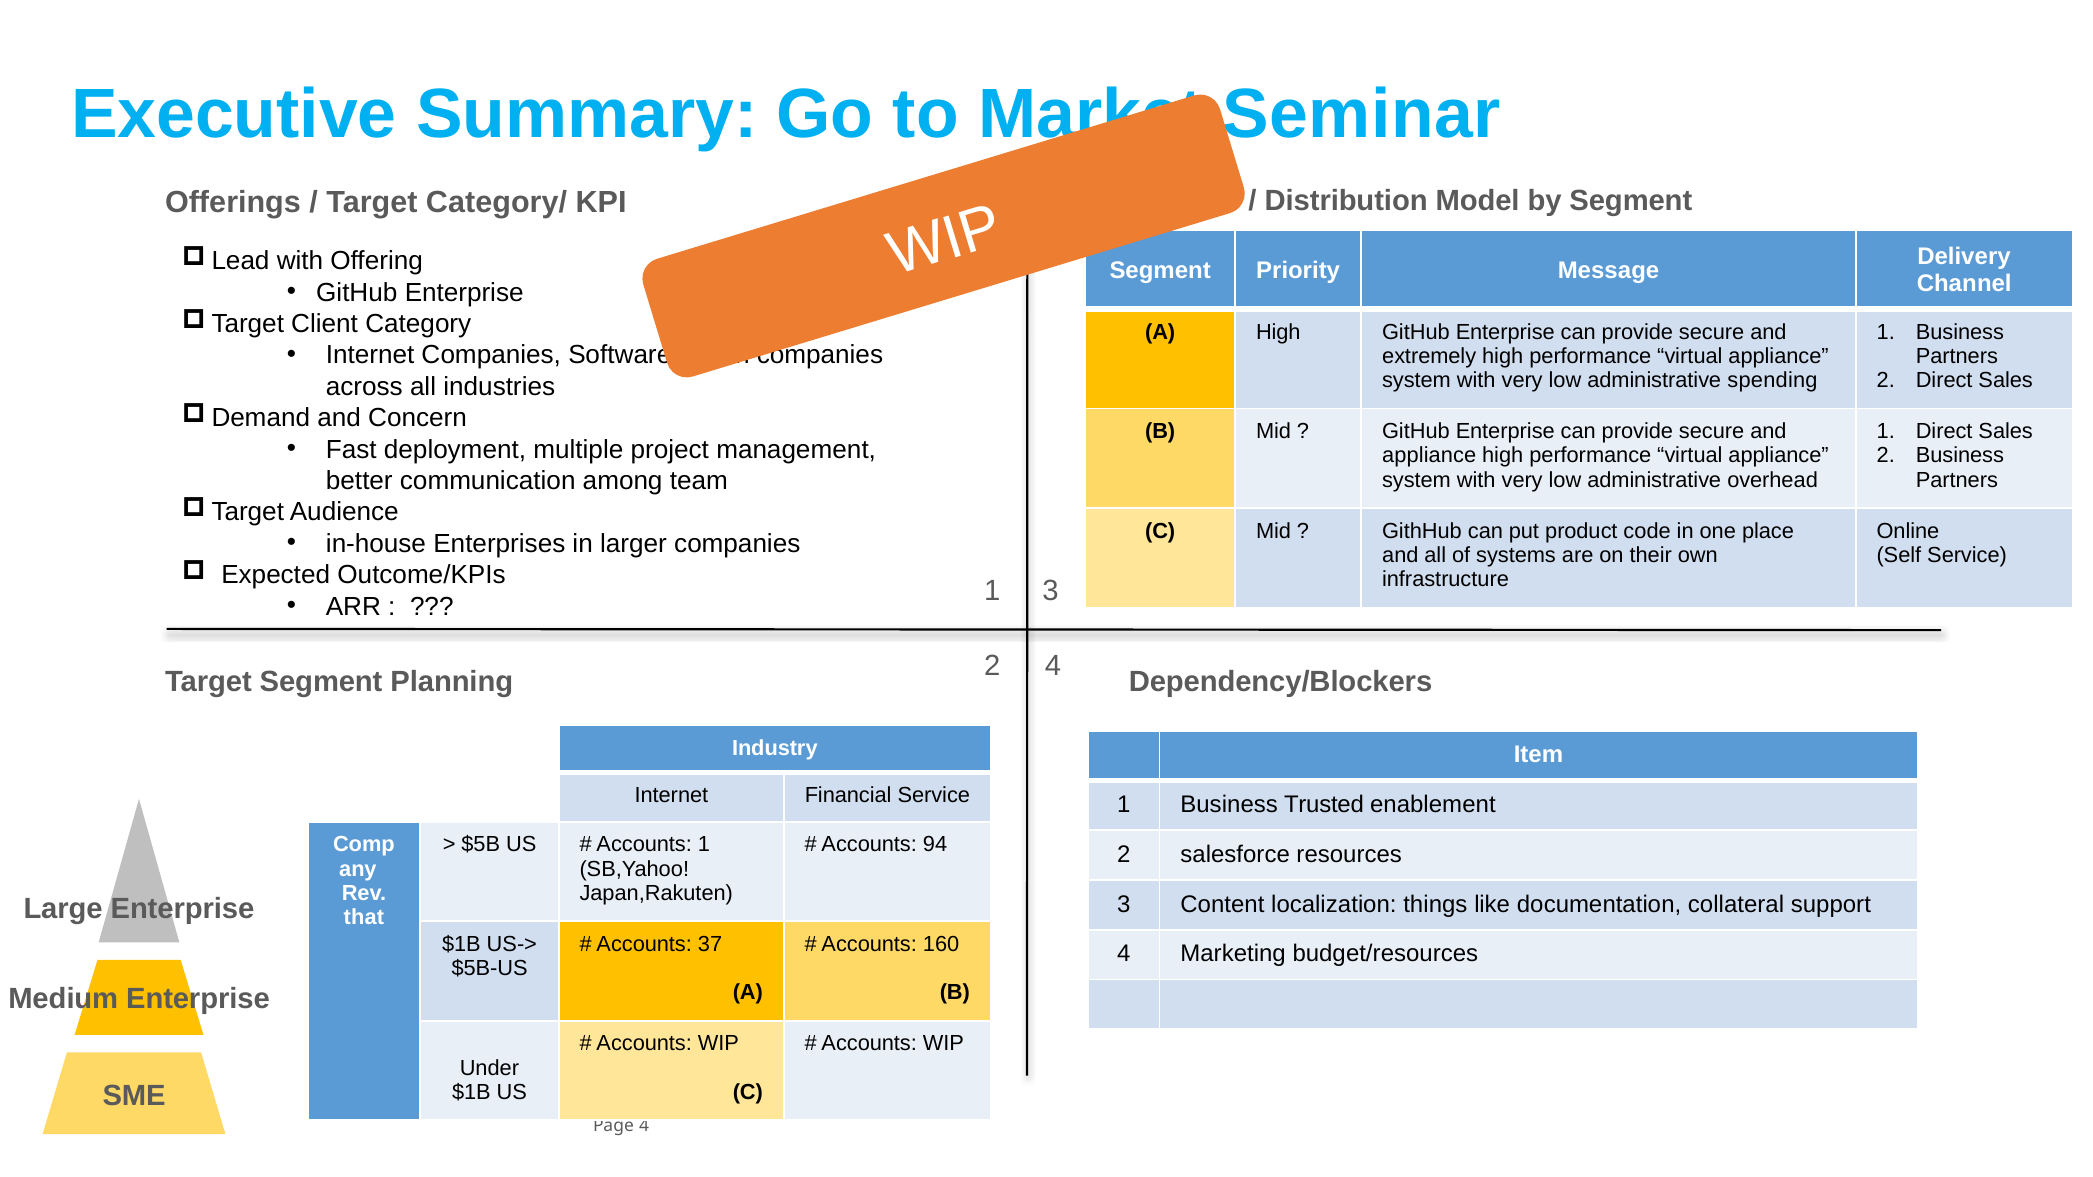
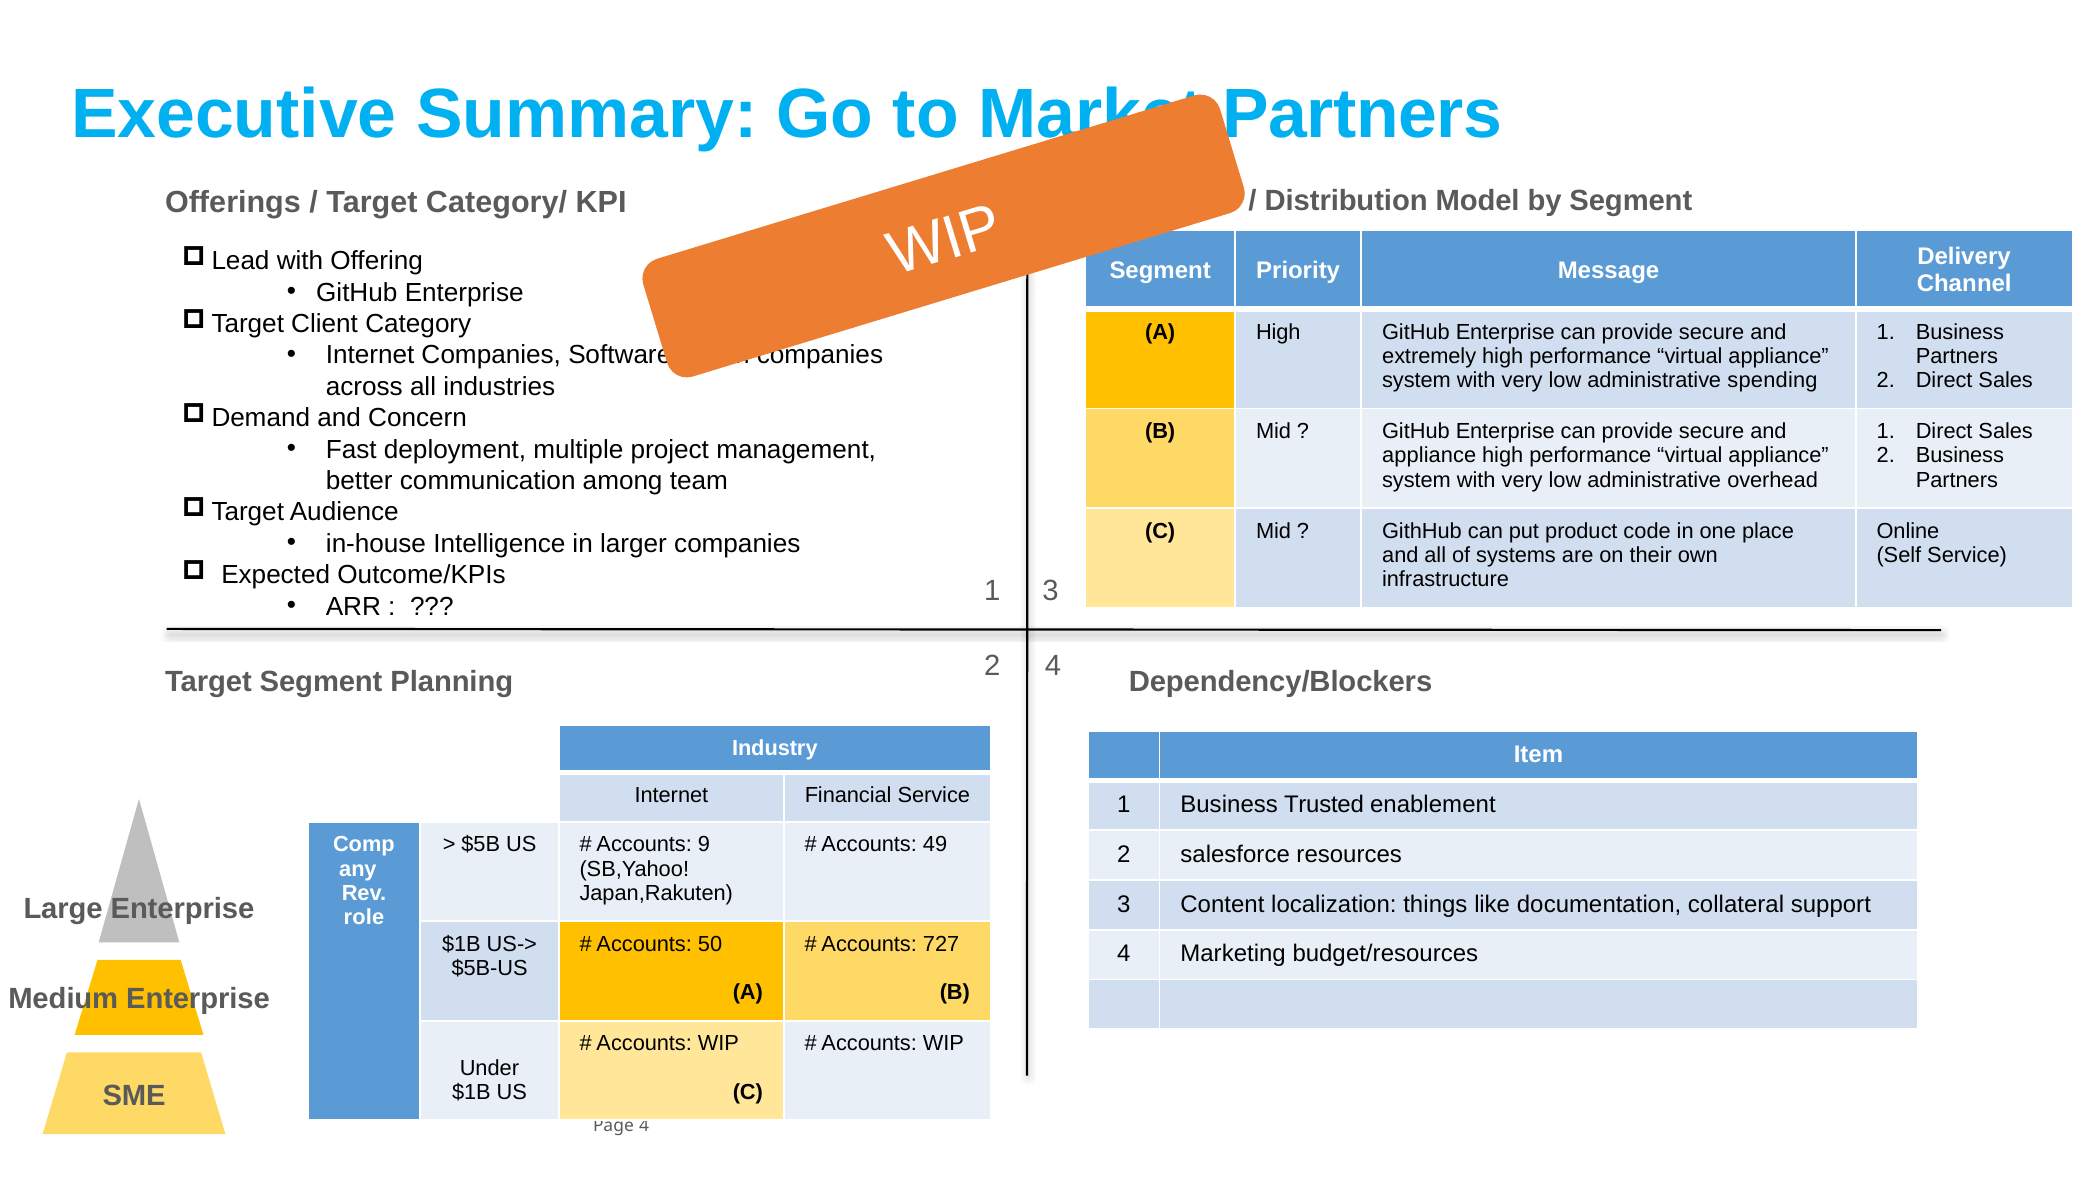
Seminar: Seminar -> Partners (1362, 115)
Enterprises: Enterprises -> Intelligence (499, 544)
Accounts 1: 1 -> 9 (704, 845)
94: 94 -> 49 (935, 845)
that: that -> role (364, 918)
37: 37 -> 50 (710, 944)
160: 160 -> 727 (941, 944)
